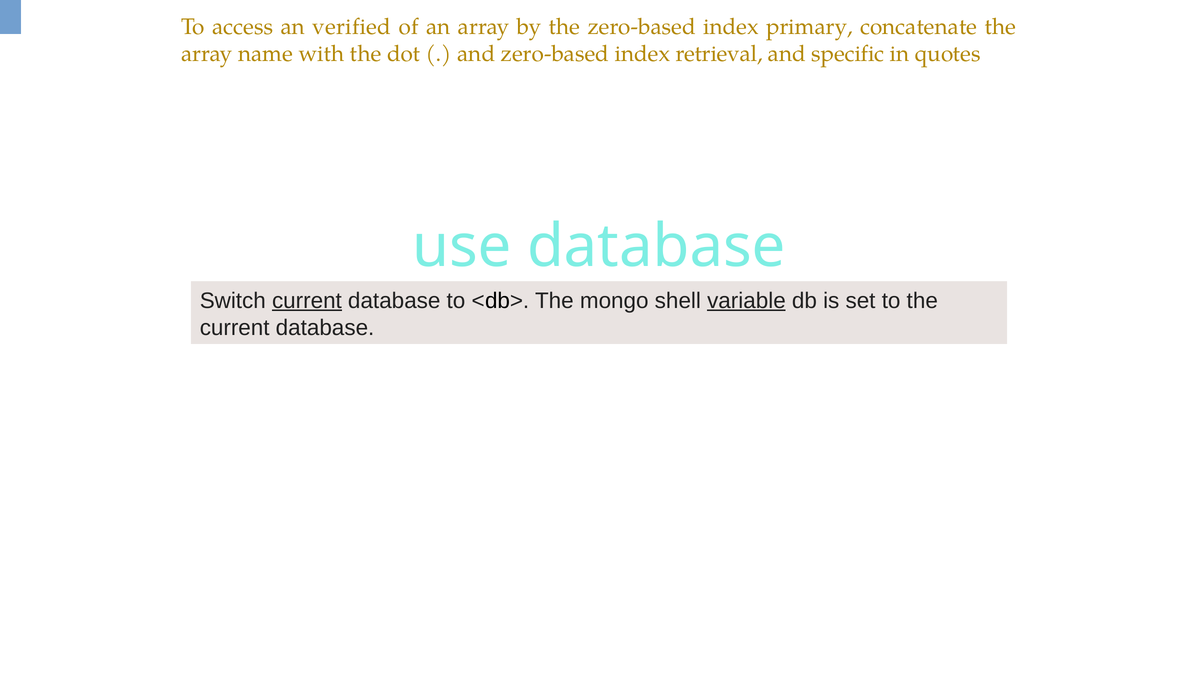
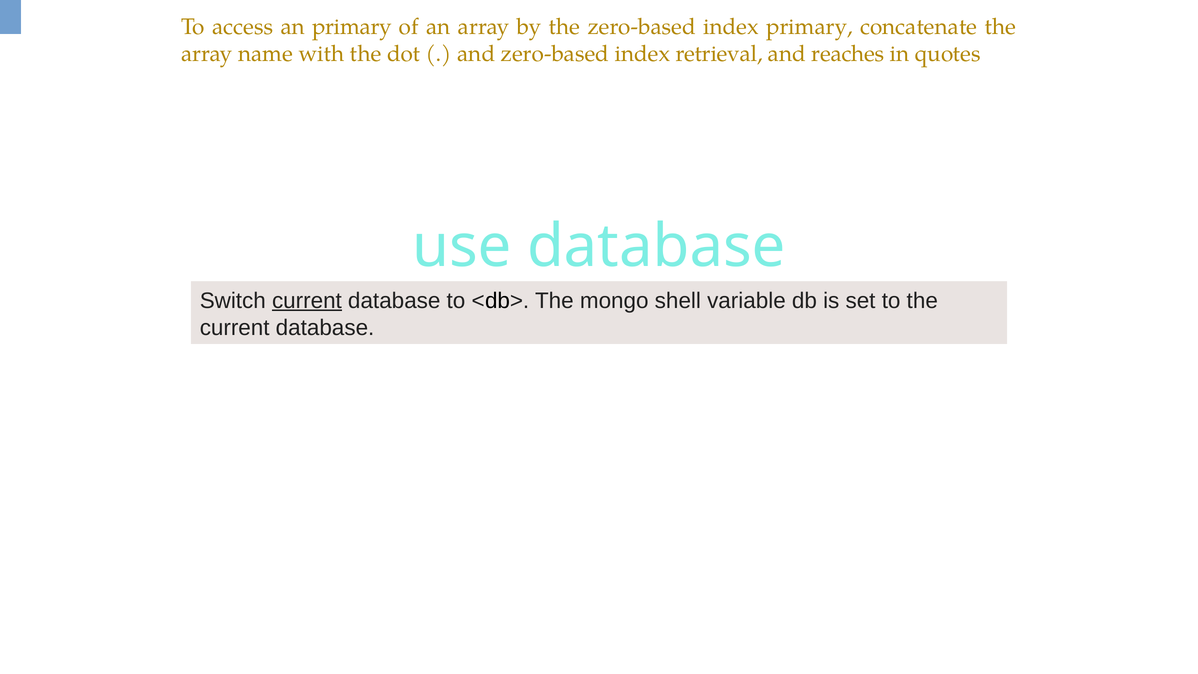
an verified: verified -> primary (352, 27)
specific: specific -> reaches (848, 54)
variable underline: present -> none (746, 301)
